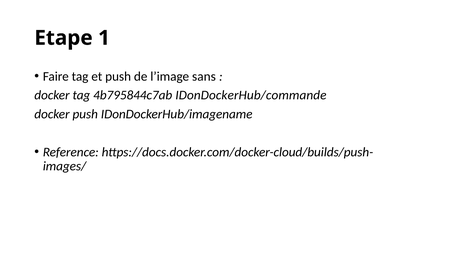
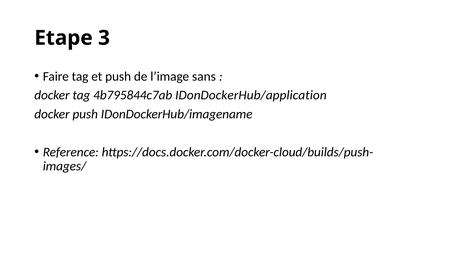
1: 1 -> 3 (104, 38)
IDonDockerHub/commande: IDonDockerHub/commande -> IDonDockerHub/application (251, 95)
